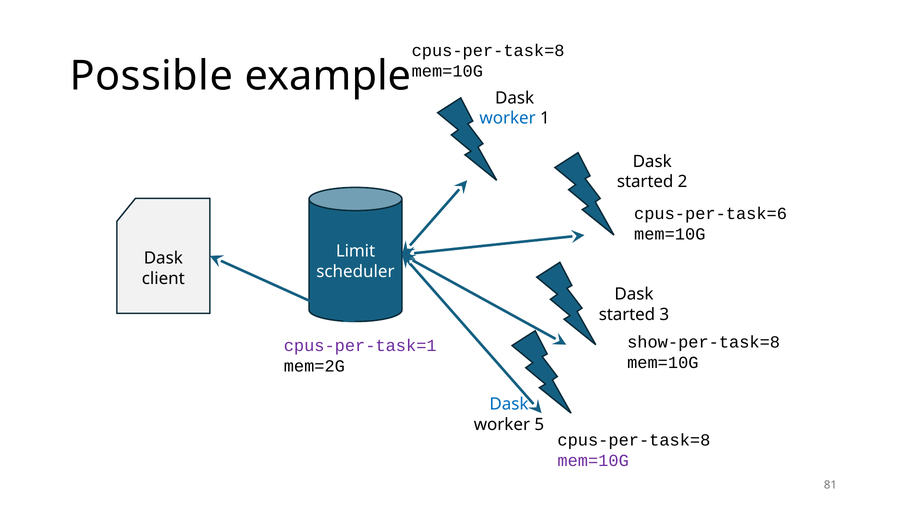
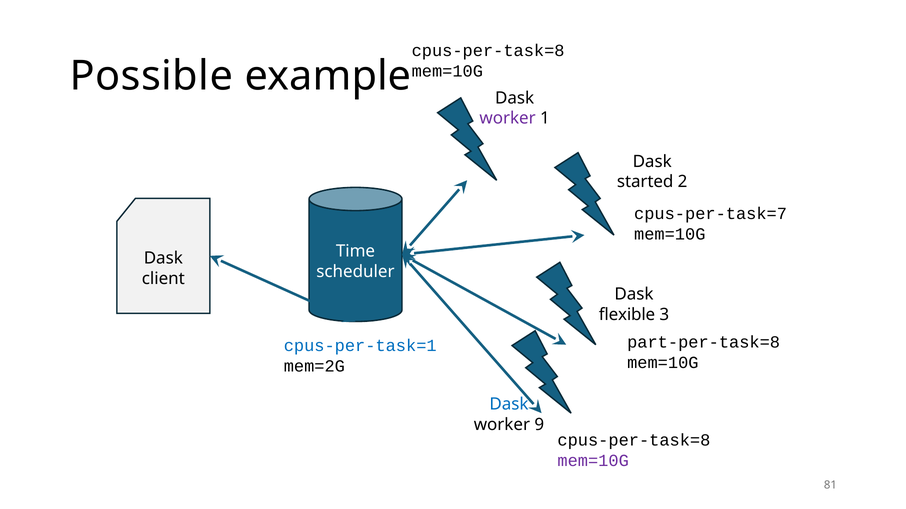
worker colour: blue -> purple (508, 119)
cpus-per-task=6: cpus-per-task=6 -> cpus-per-task=7 (711, 214)
Limit: Limit -> Time (356, 252)
started: started -> flexible (627, 315)
show-per-task=8: show-per-task=8 -> part-per-task=8 (704, 343)
cpus-per-task=1 colour: purple -> blue (360, 346)
5: 5 -> 9 (539, 425)
